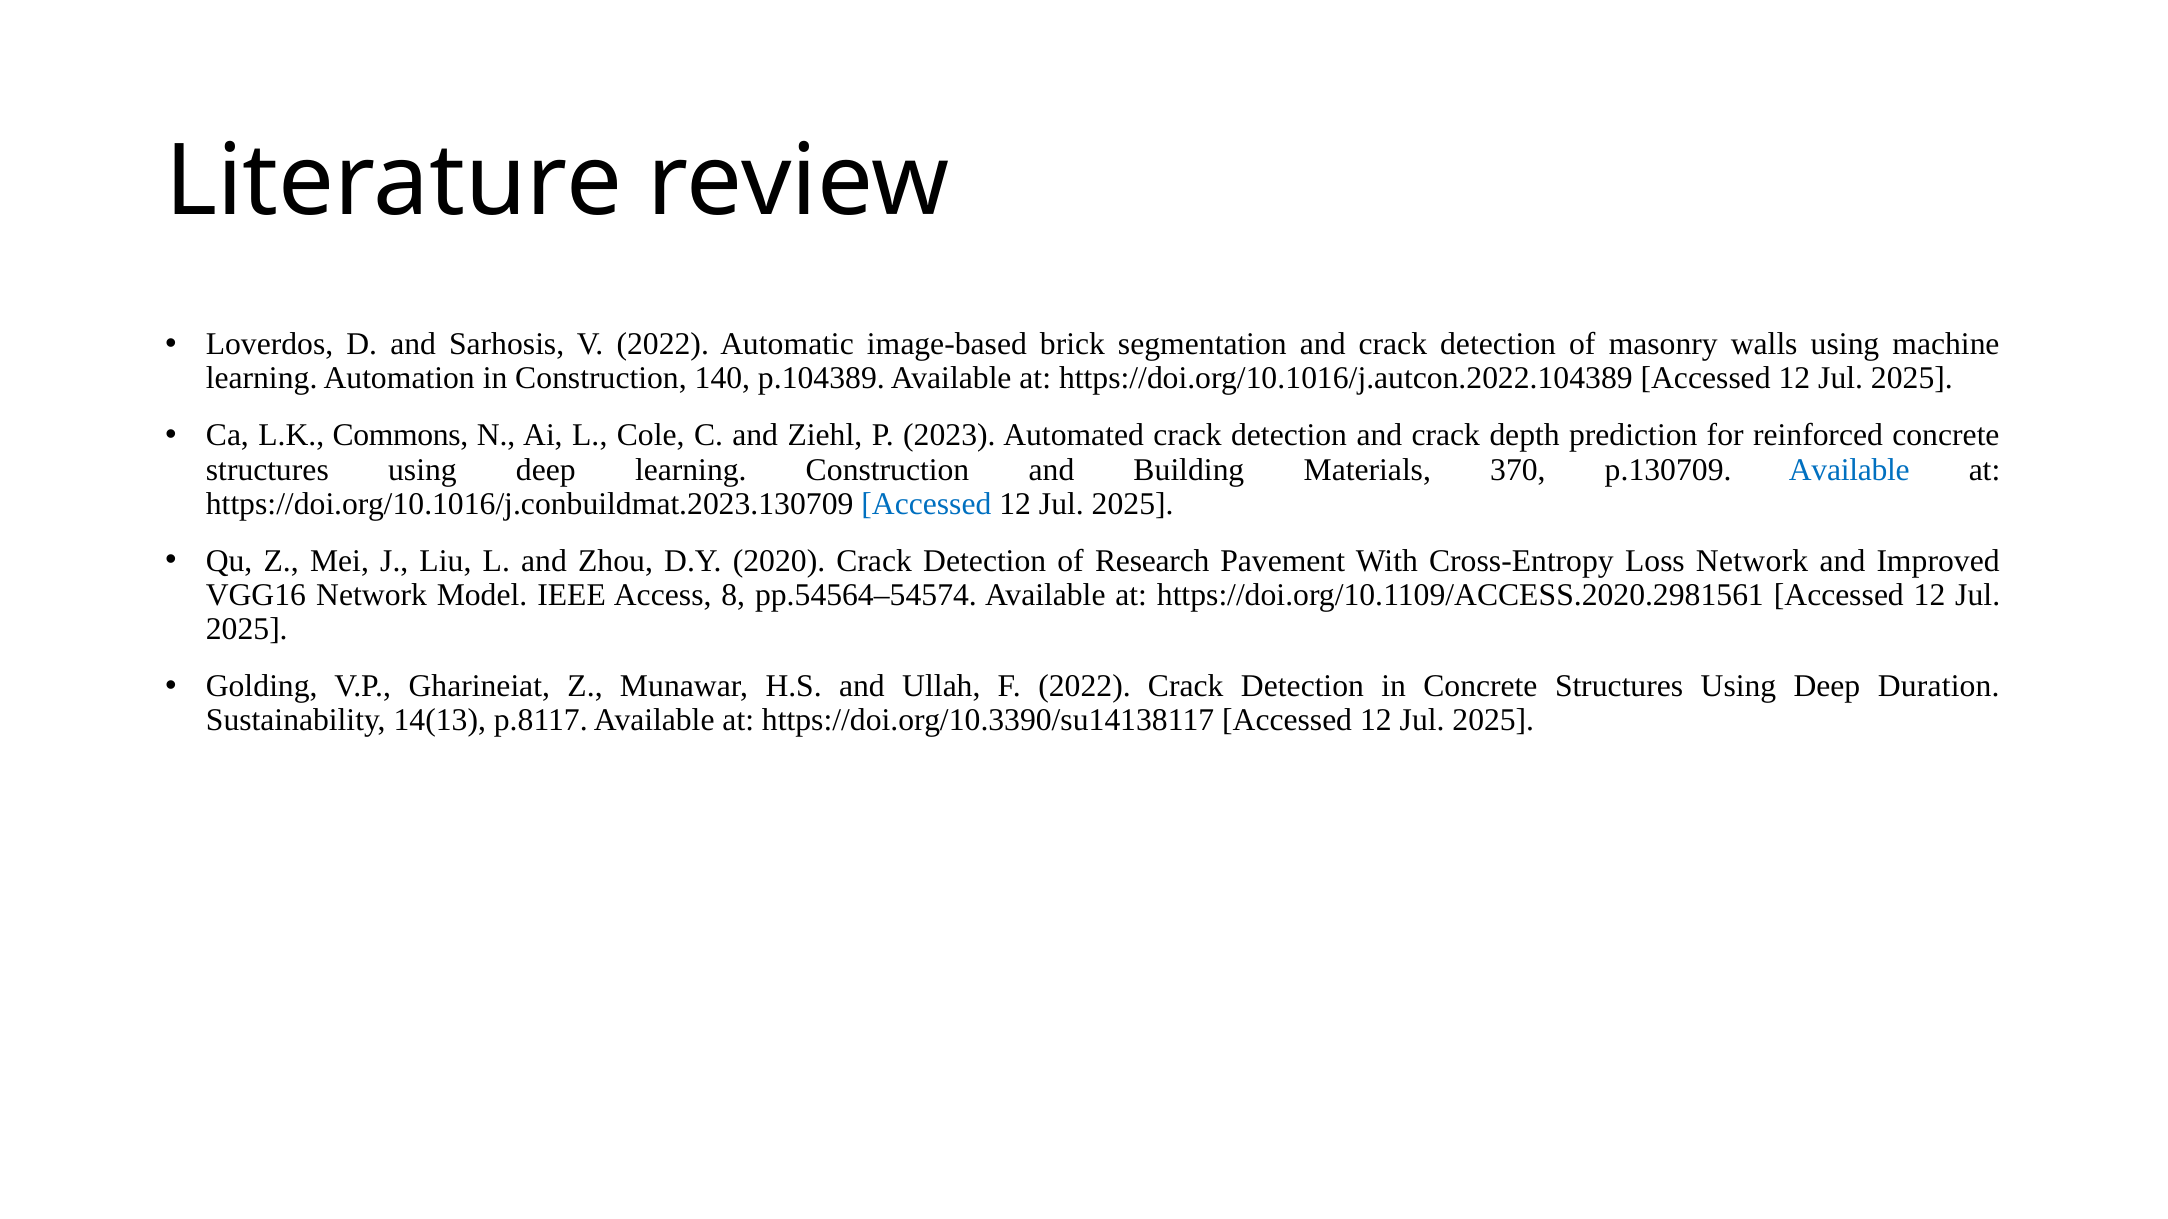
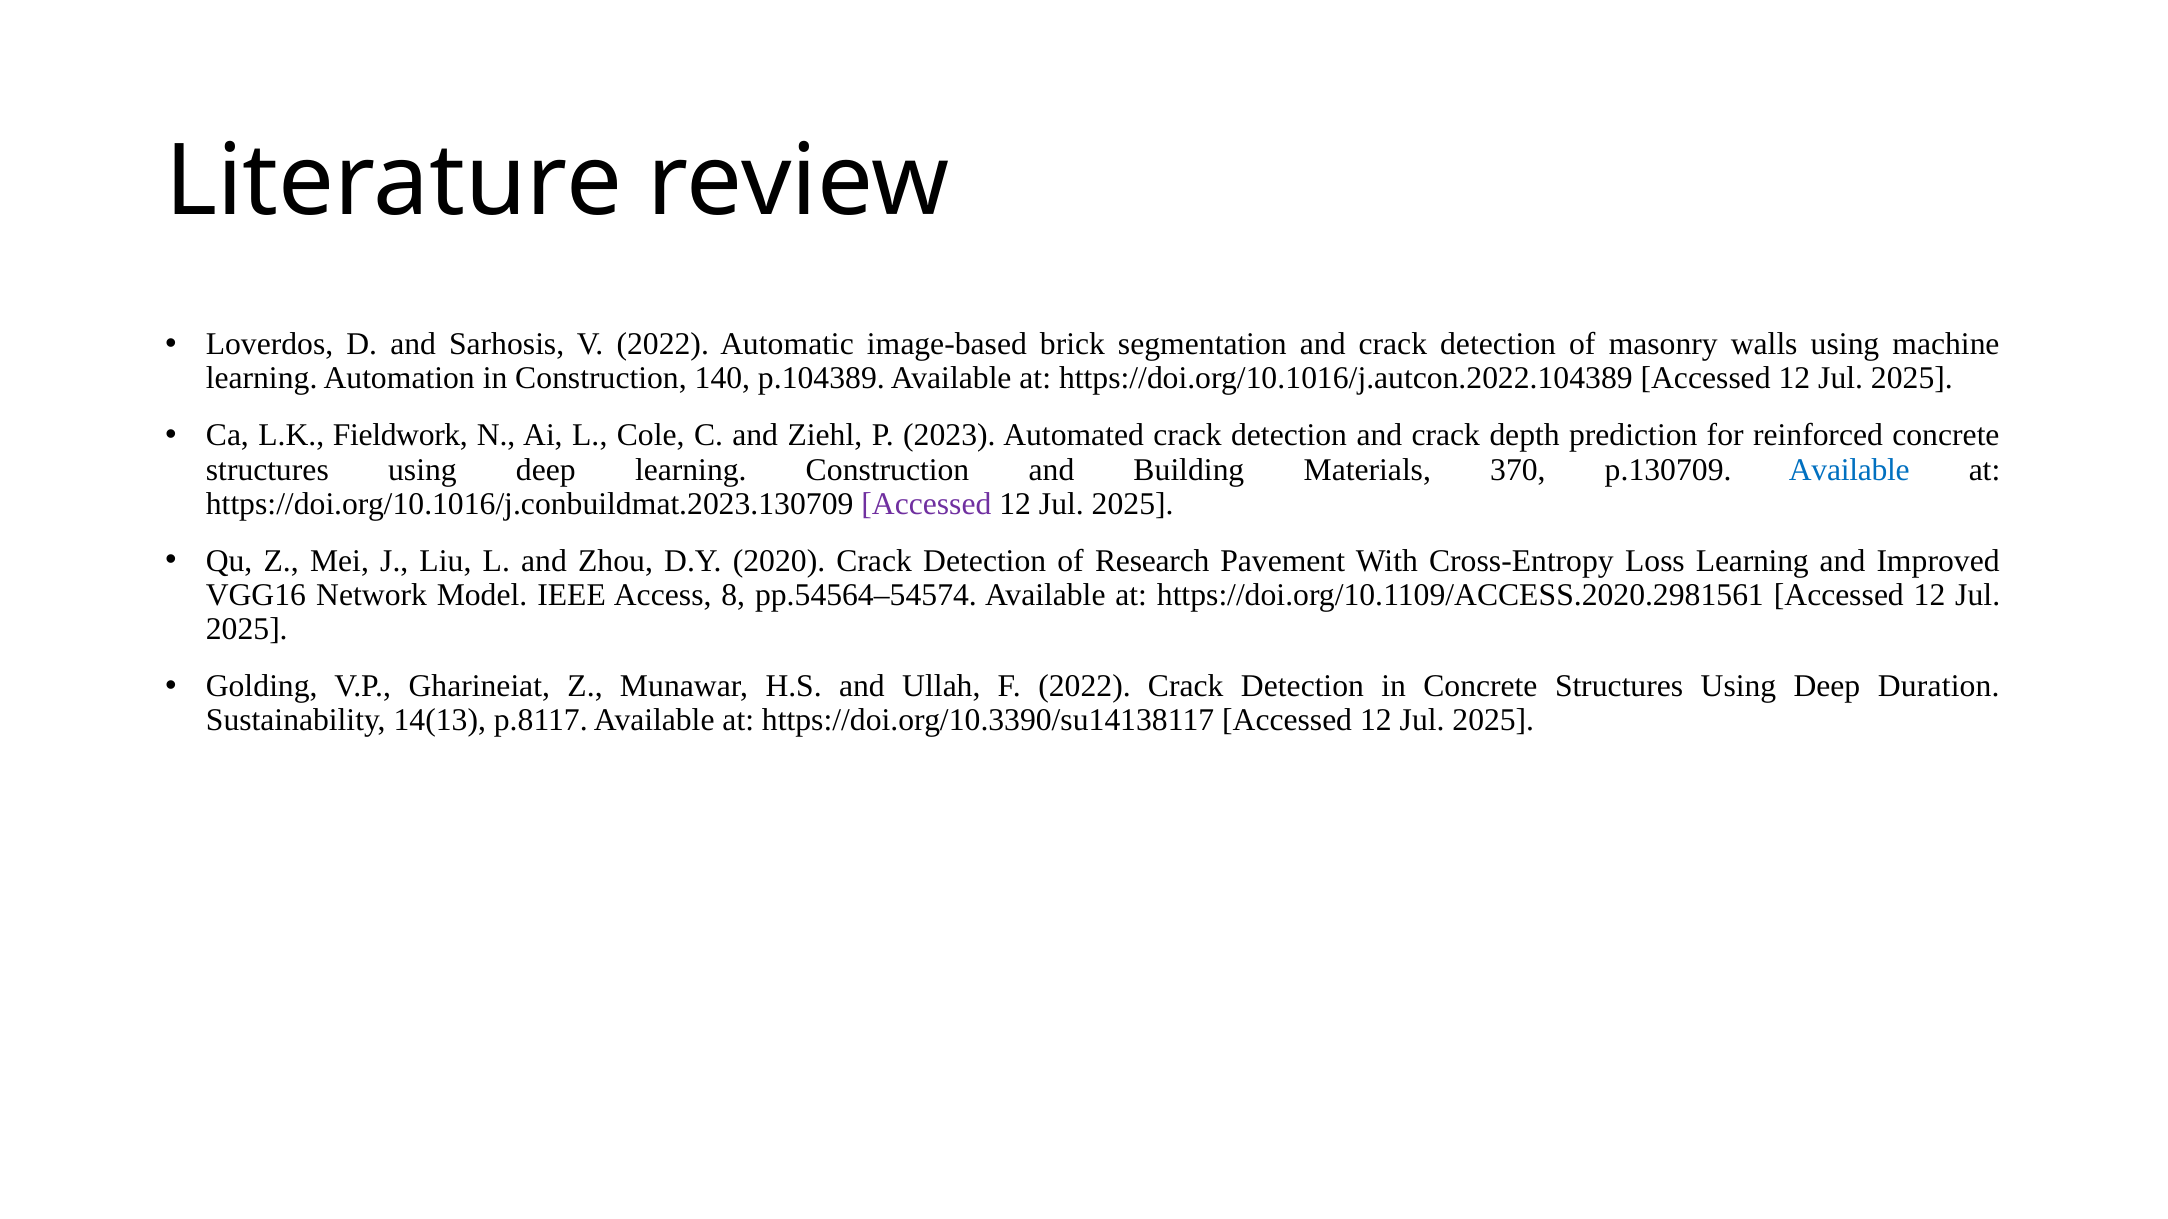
Commons: Commons -> Fieldwork (400, 436)
Accessed colour: blue -> purple (926, 504)
Loss Network: Network -> Learning (1752, 561)
